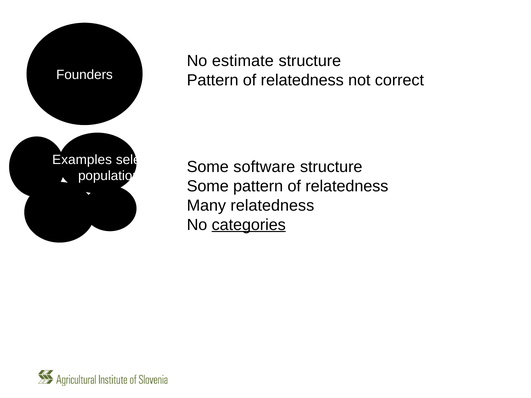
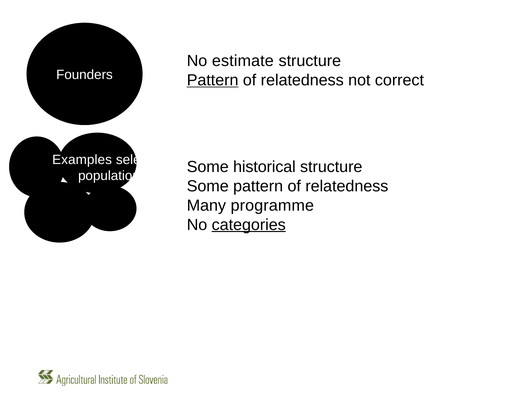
Pattern underline: none -> present (213, 80)
software: software -> historical (264, 167)
Many relatedness: relatedness -> programme (272, 206)
